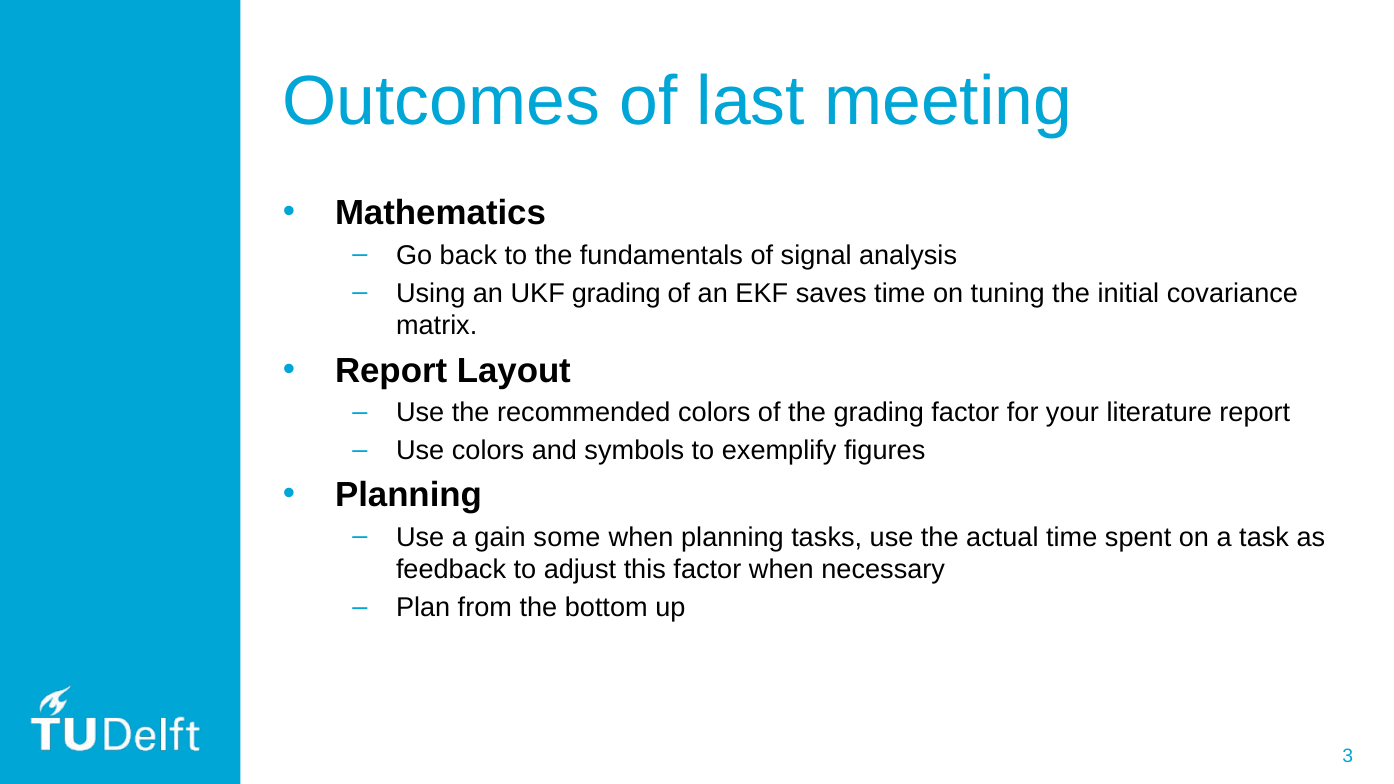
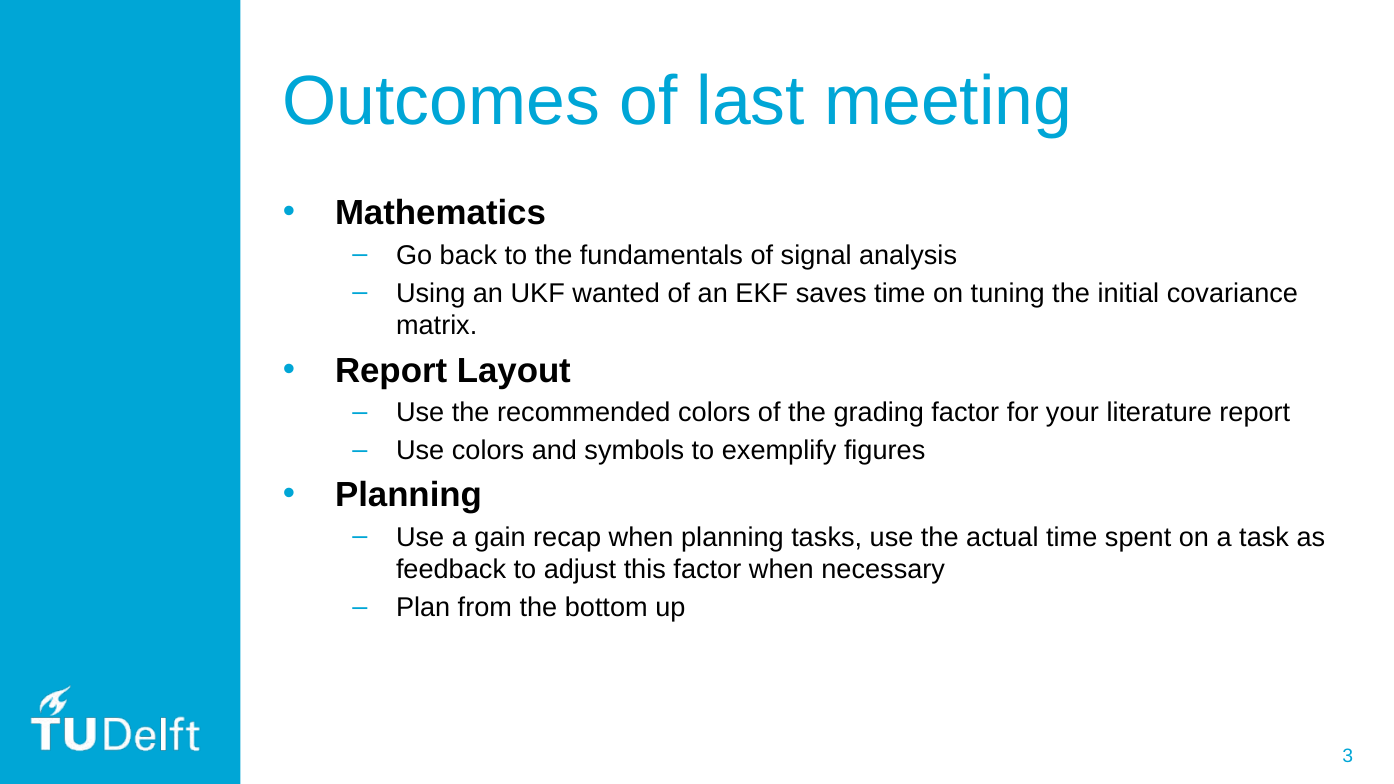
UKF grading: grading -> wanted (616, 293)
some: some -> recap (567, 537)
